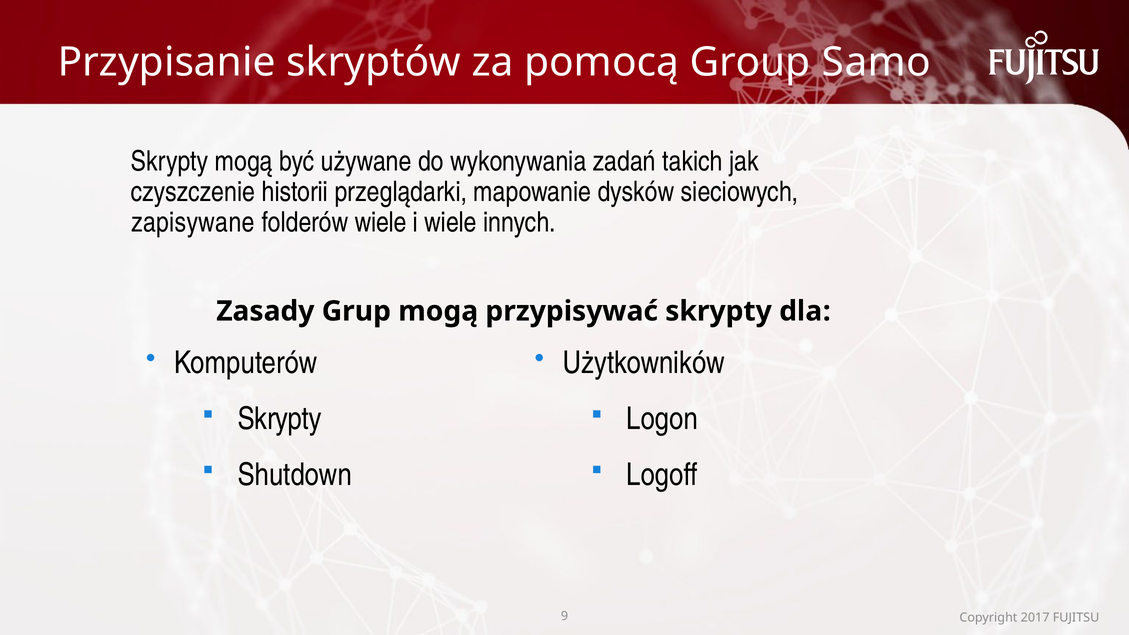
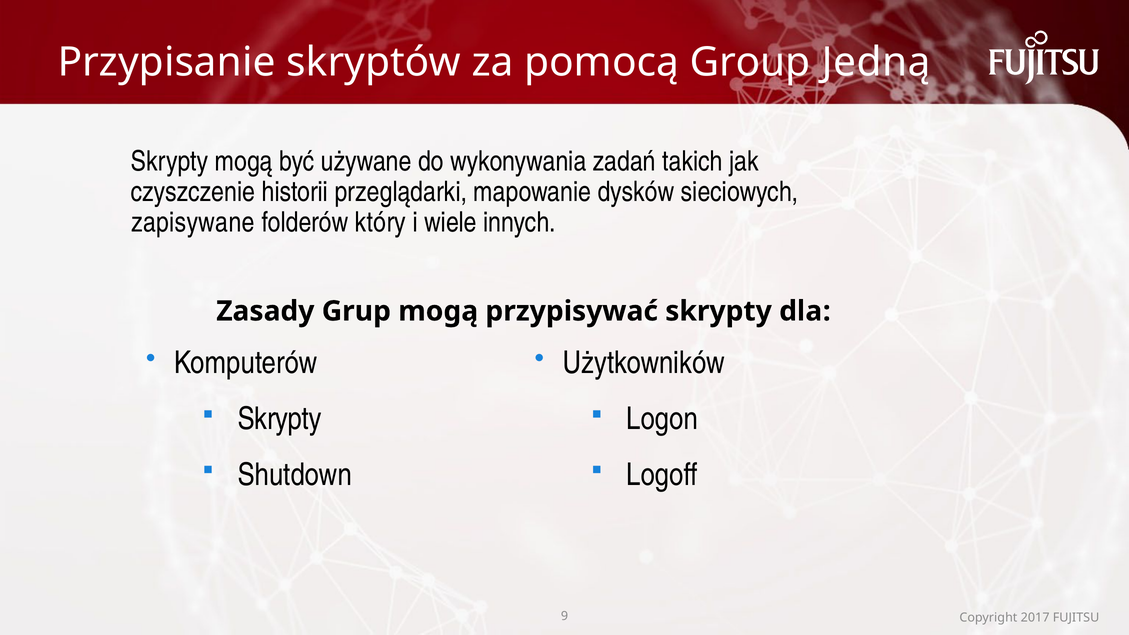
Samo: Samo -> Jedną (876, 62)
folderów wiele: wiele -> który (380, 223)
